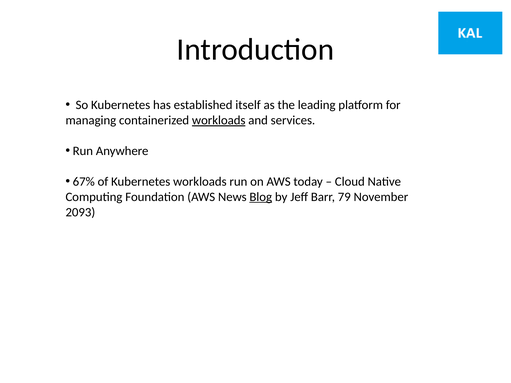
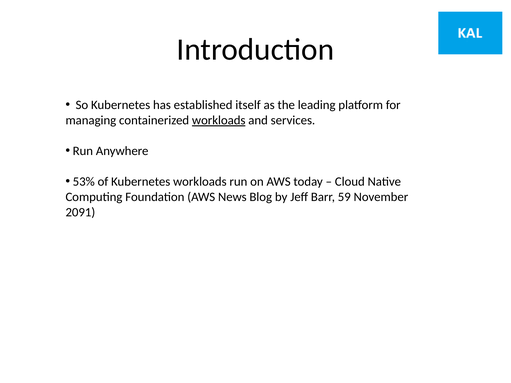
67%: 67% -> 53% (84, 182)
Blog underline: present -> none (261, 197)
79: 79 -> 59 (344, 197)
2093: 2093 -> 2091 (80, 212)
